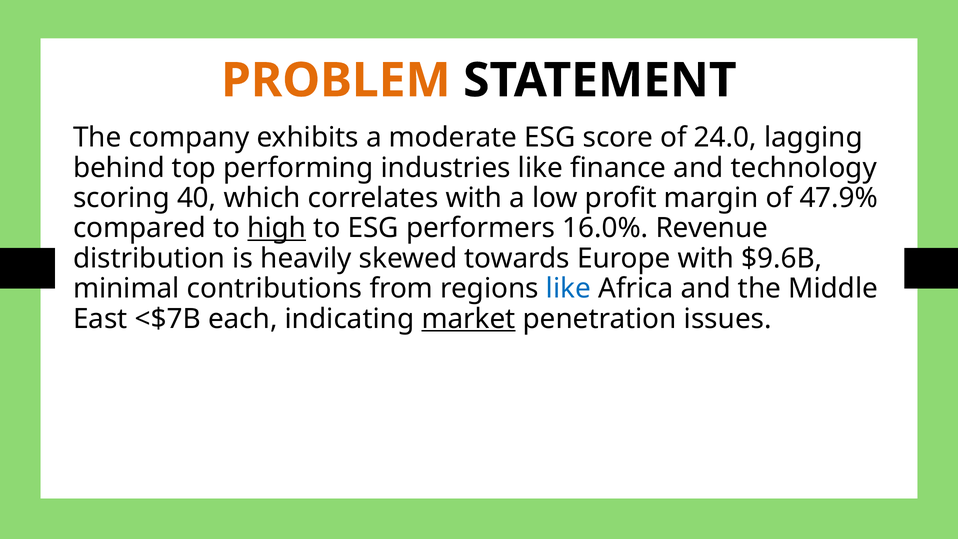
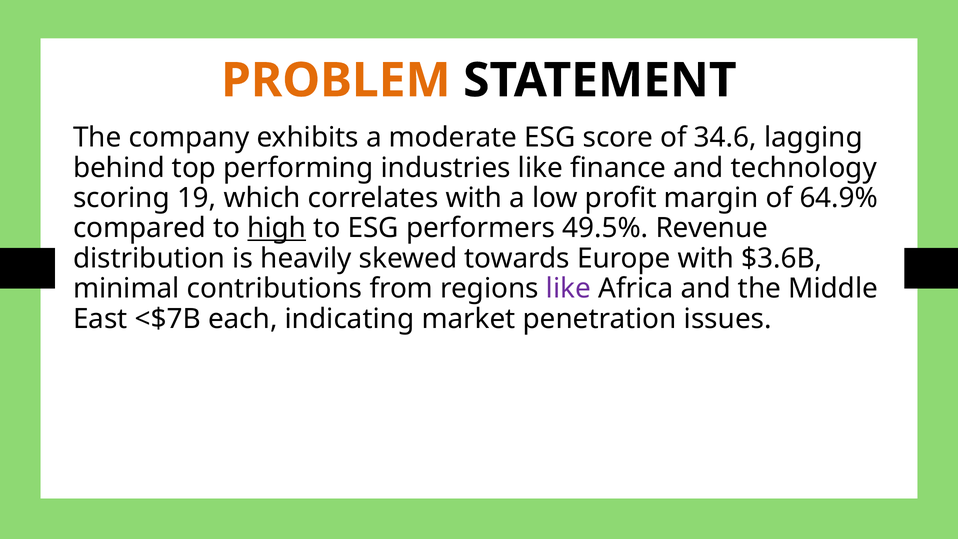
24.0: 24.0 -> 34.6 (725, 138)
40: 40 -> 19 (197, 198)
47.9%: 47.9% -> 64.9% (839, 198)
16.0%: 16.0% -> 49.5% (605, 228)
$9.6B: $9.6B -> $3.6B (782, 258)
like colour: blue -> purple (568, 289)
market underline: present -> none (469, 319)
